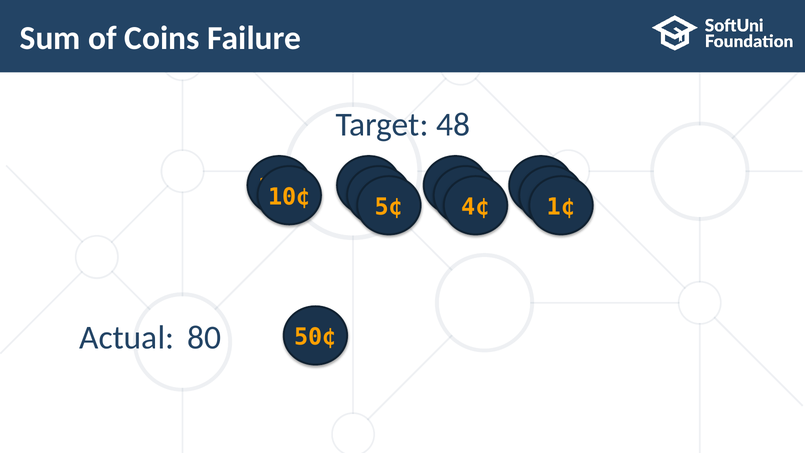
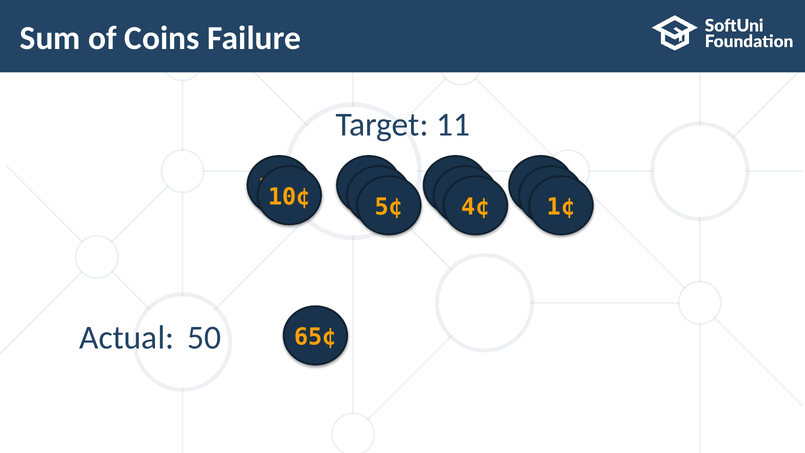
48: 48 -> 11 (453, 124)
80: 80 -> 50 (204, 337)
50¢: 50¢ -> 65¢ (315, 337)
